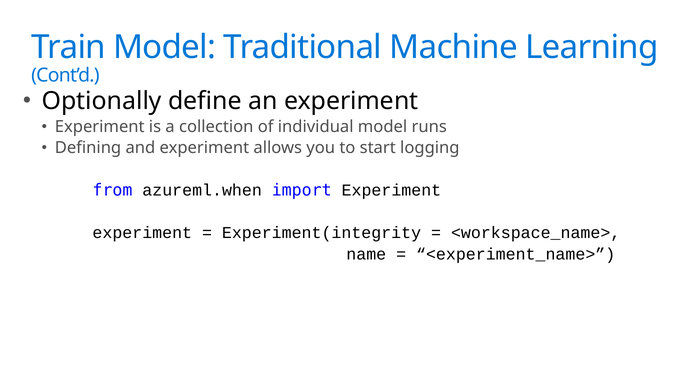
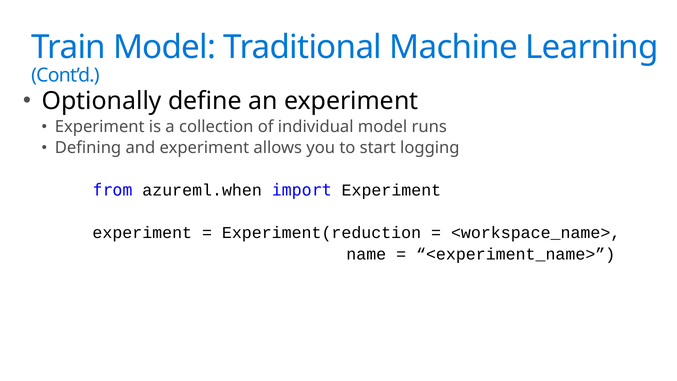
Experiment(integrity: Experiment(integrity -> Experiment(reduction (322, 233)
